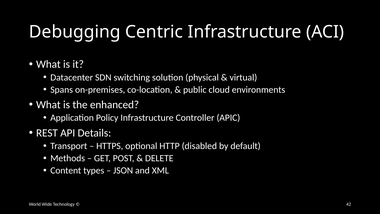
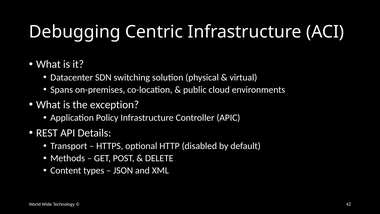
enhanced: enhanced -> exception (115, 105)
